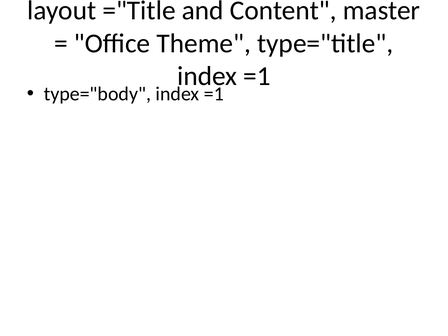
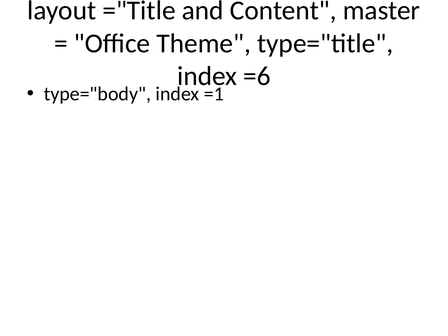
=1: =1 -> =6 (257, 76)
